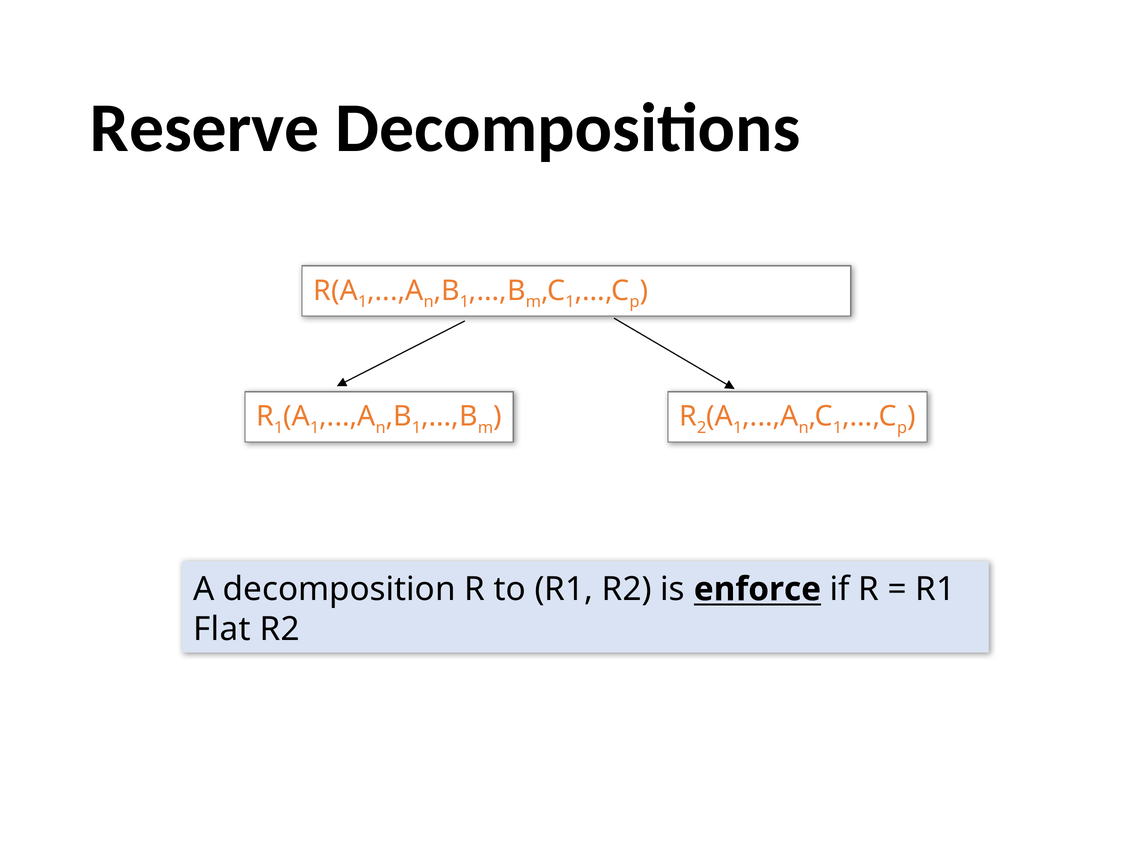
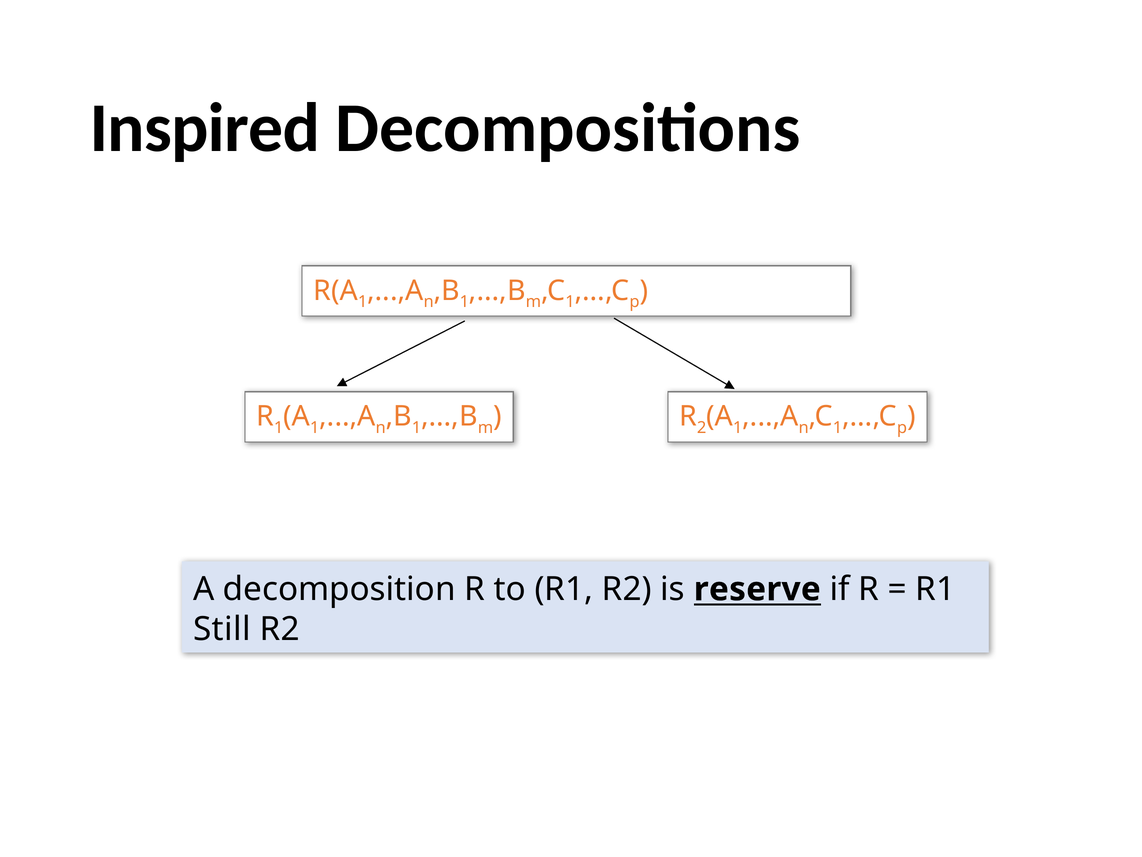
Reserve: Reserve -> Inspired (205, 128)
enforce: enforce -> reserve (757, 589)
Flat: Flat -> Still (222, 629)
